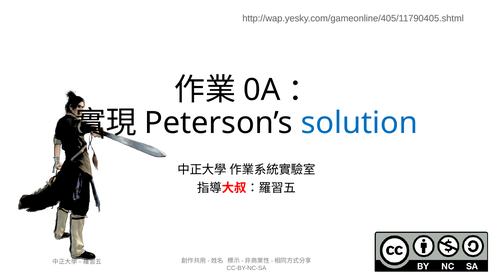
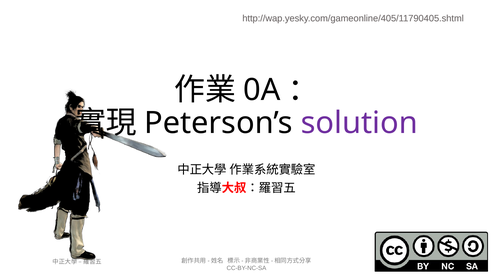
solution colour: blue -> purple (359, 123)
